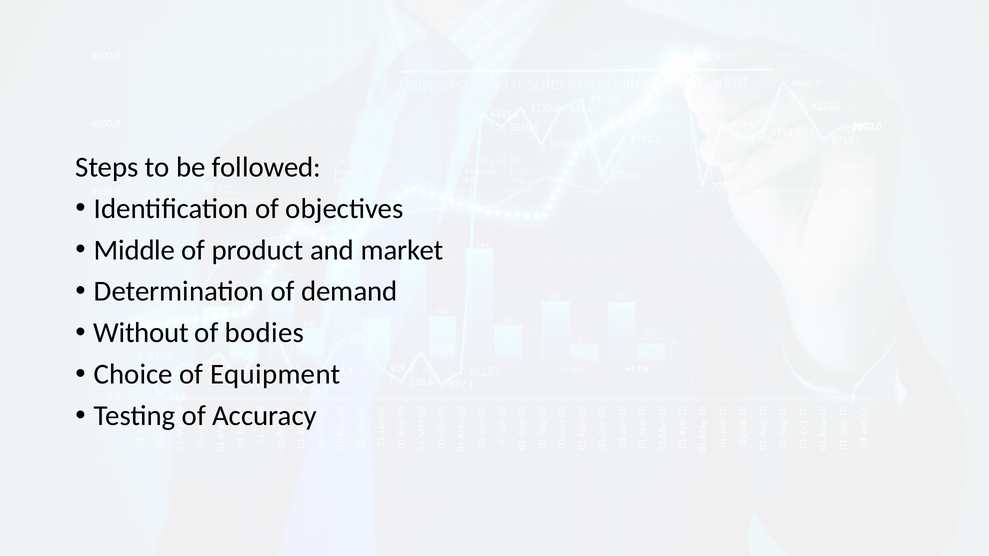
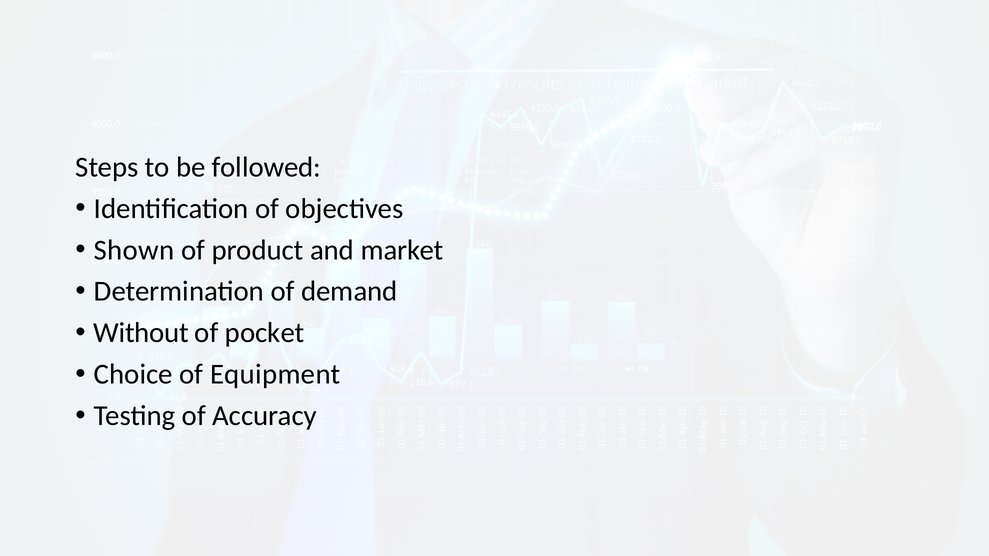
Middle: Middle -> Shown (134, 250)
bodies: bodies -> pocket (265, 333)
